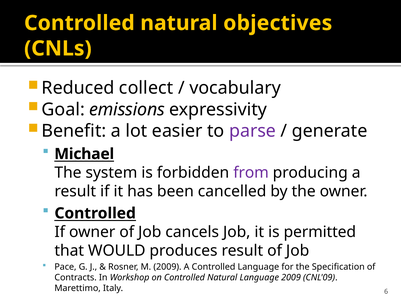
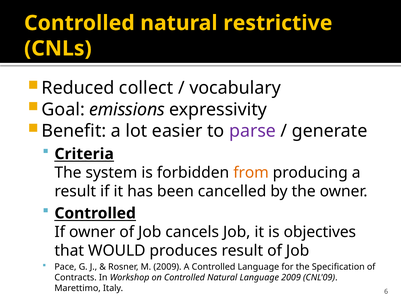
objectives: objectives -> restrictive (278, 23)
Michael: Michael -> Criteria (84, 154)
from colour: purple -> orange (251, 173)
permitted: permitted -> objectives (320, 232)
